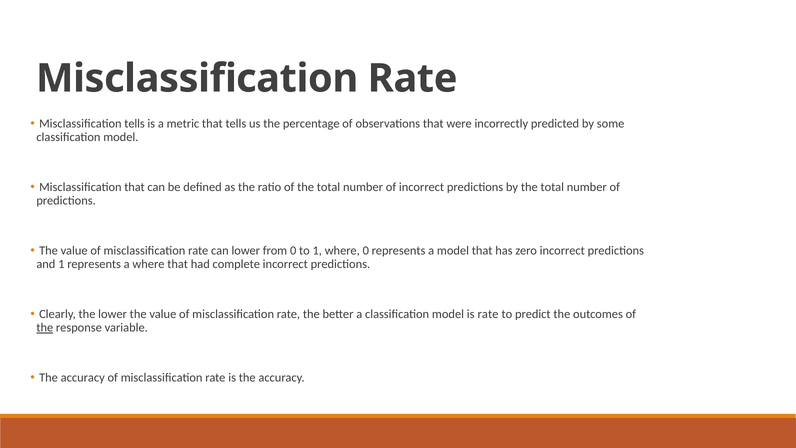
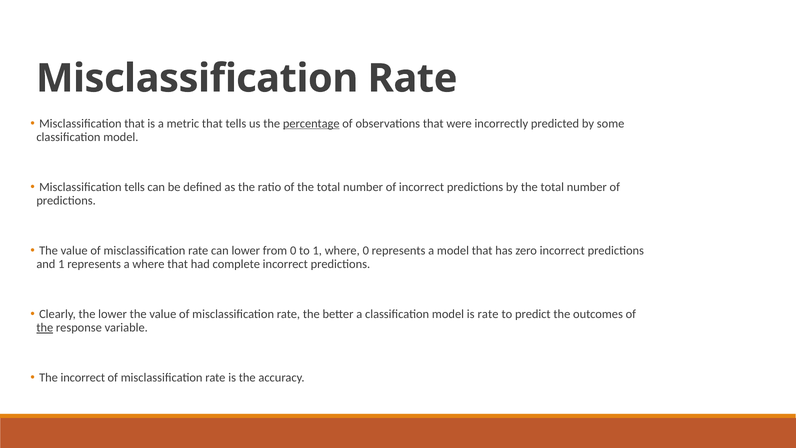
Misclassification tells: tells -> that (135, 123)
percentage underline: none -> present (311, 123)
Misclassification that: that -> tells (135, 187)
accuracy: accuracy -> incorrect (83, 378)
